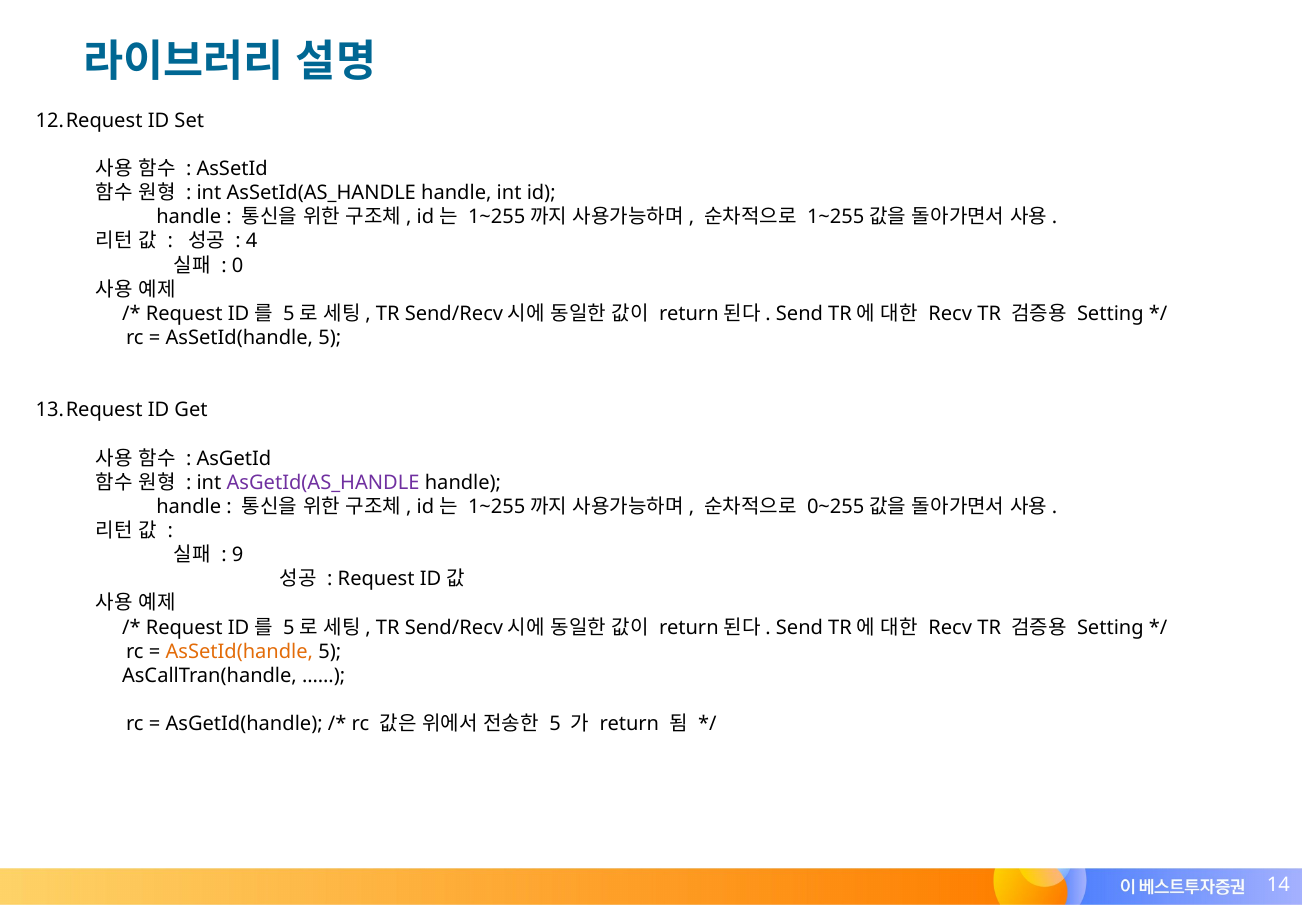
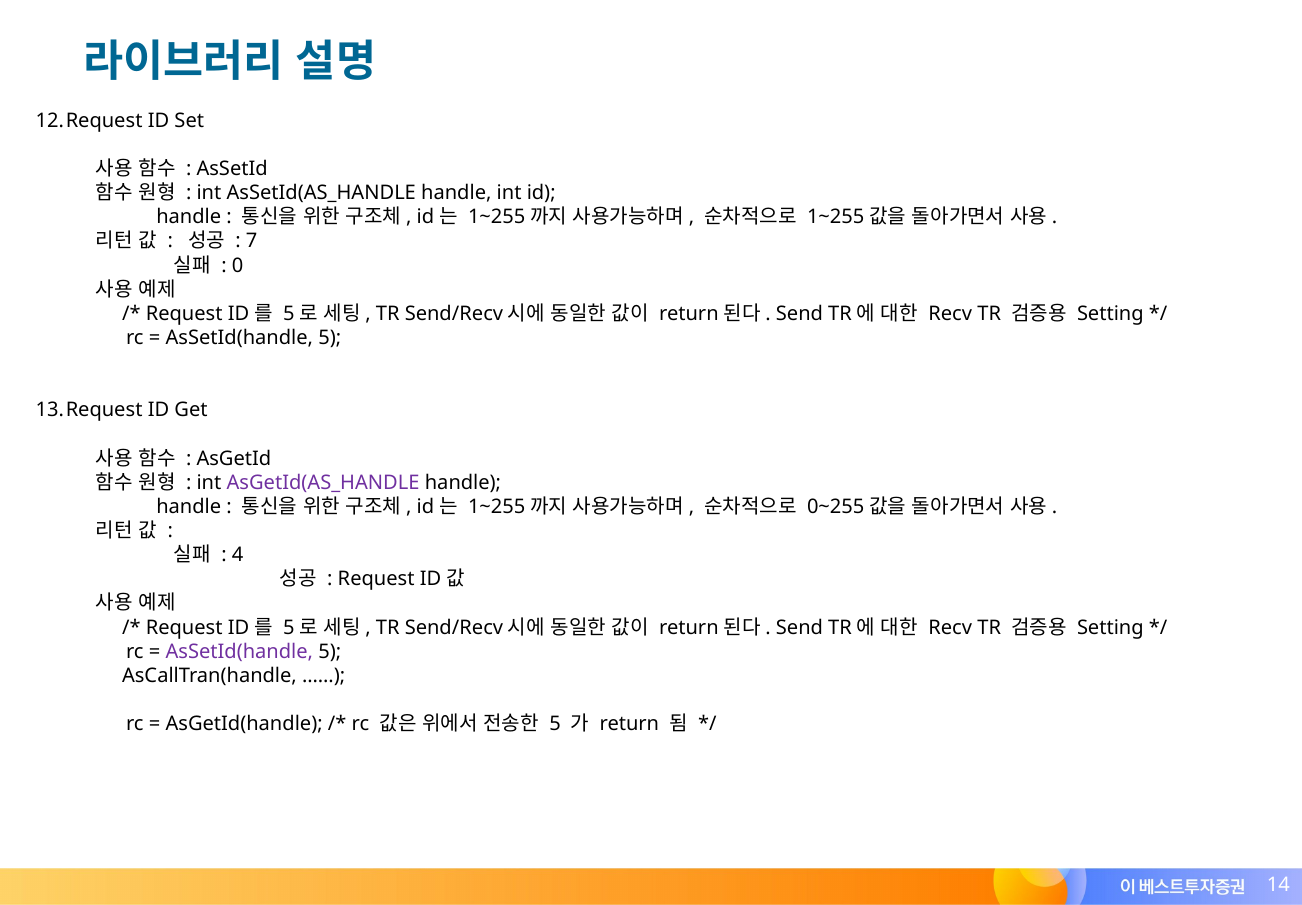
4: 4 -> 7 (252, 241)
9: 9 -> 4 (238, 555)
AsSetId(handle colour: orange -> purple (239, 652)
